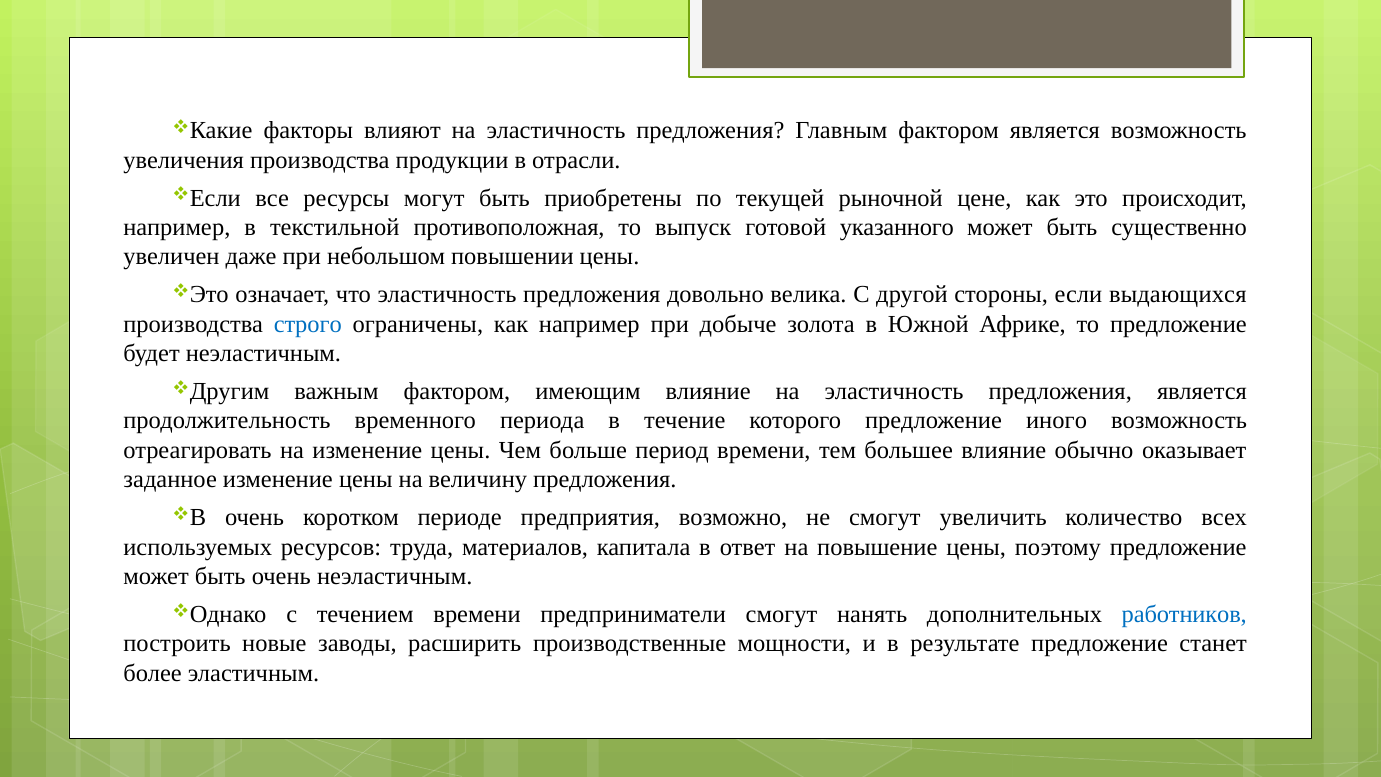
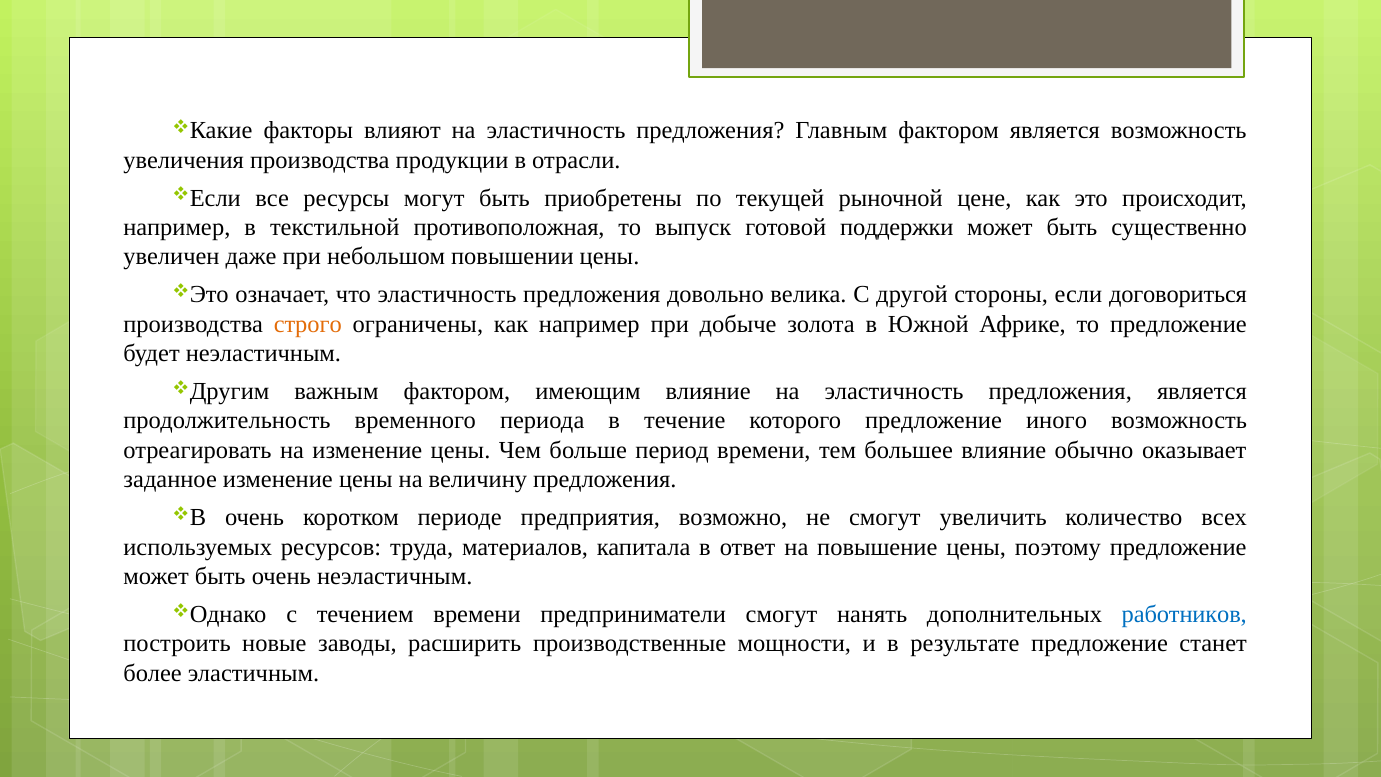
указанного: указанного -> поддержки (897, 227)
выдающихся: выдающихся -> договориться (1178, 295)
строго colour: blue -> orange (308, 324)
